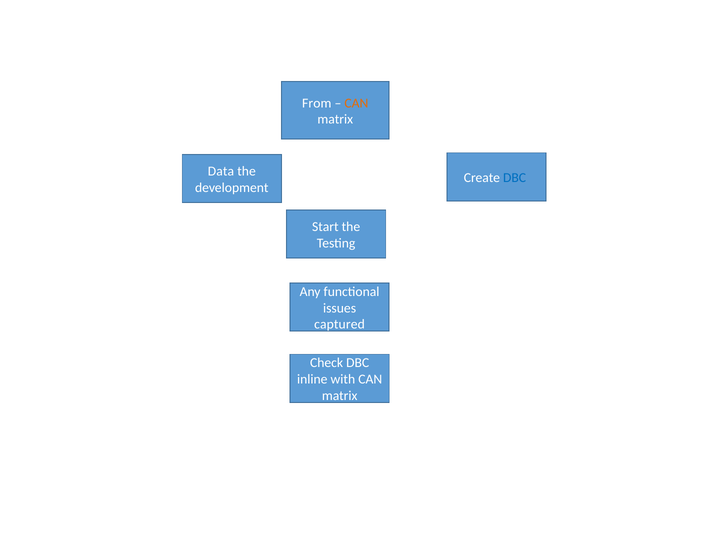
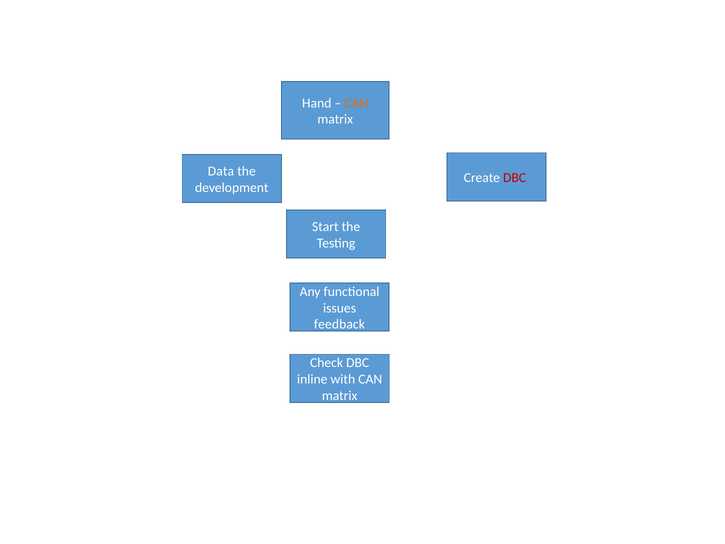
From: From -> Hand (317, 103)
DBC colour: blue -> red (515, 178)
captured: captured -> feedback (339, 324)
